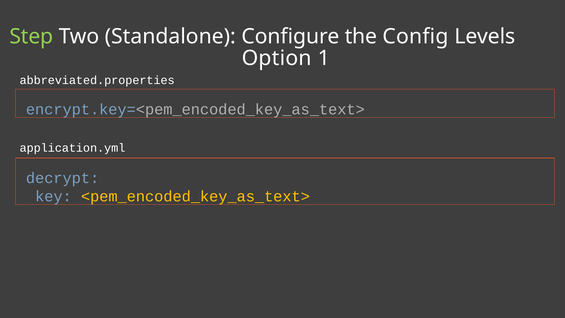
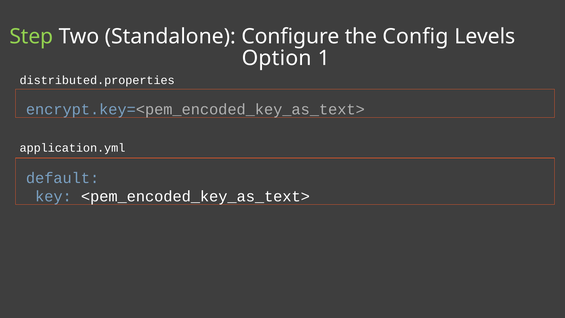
abbreviated.properties: abbreviated.properties -> distributed.properties (97, 80)
decrypt: decrypt -> default (63, 178)
<pem_encoded_key_as_text> colour: yellow -> white (195, 196)
